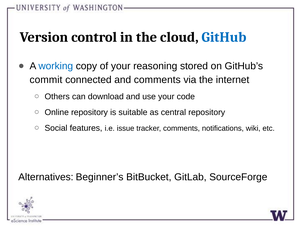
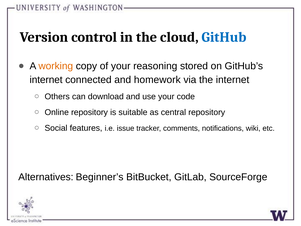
working colour: blue -> orange (56, 66)
commit: commit -> internet (46, 80)
and comments: comments -> homework (157, 80)
